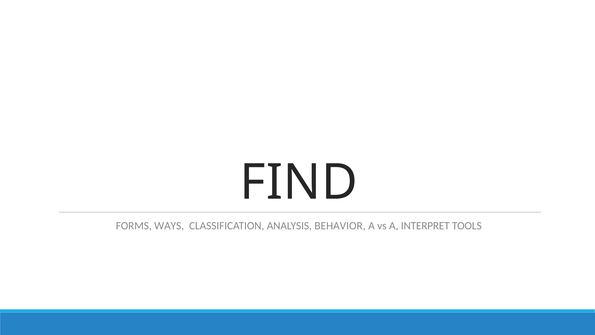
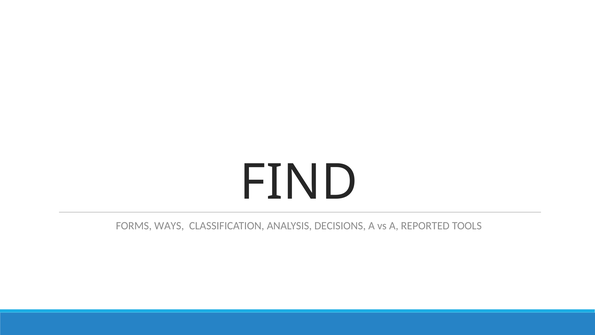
BEHAVIOR: BEHAVIOR -> DECISIONS (340, 226)
INTERPRET: INTERPRET -> REPORTED (425, 226)
